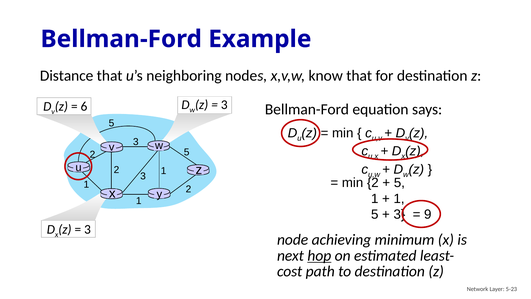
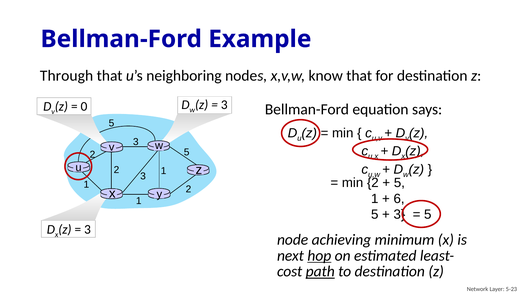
Distance: Distance -> Through (67, 76)
6: 6 -> 0 (84, 106)
1: 1 -> 6 (399, 198)
9: 9 -> 5 (428, 214)
path underline: none -> present (320, 271)
